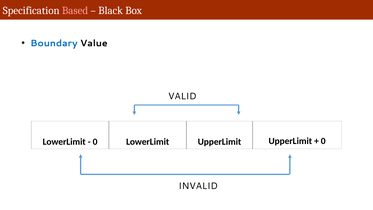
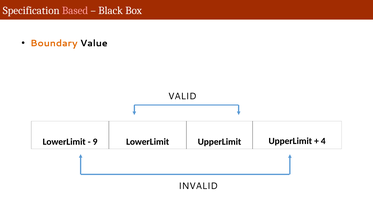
Boundary colour: blue -> orange (54, 43)
0: 0 -> 9 (95, 142)
0: 0 -> 4 (323, 141)
